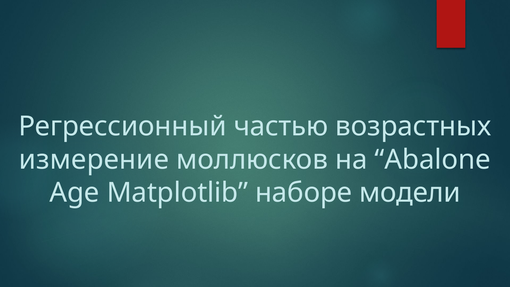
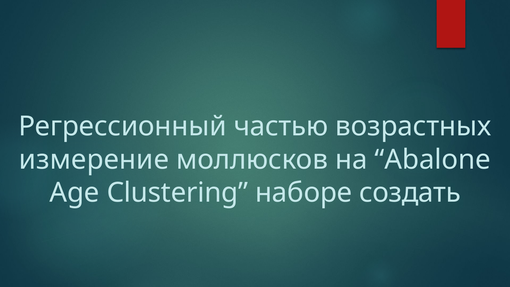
Matplotlib: Matplotlib -> Clustering (177, 193)
модели: модели -> создать (410, 193)
